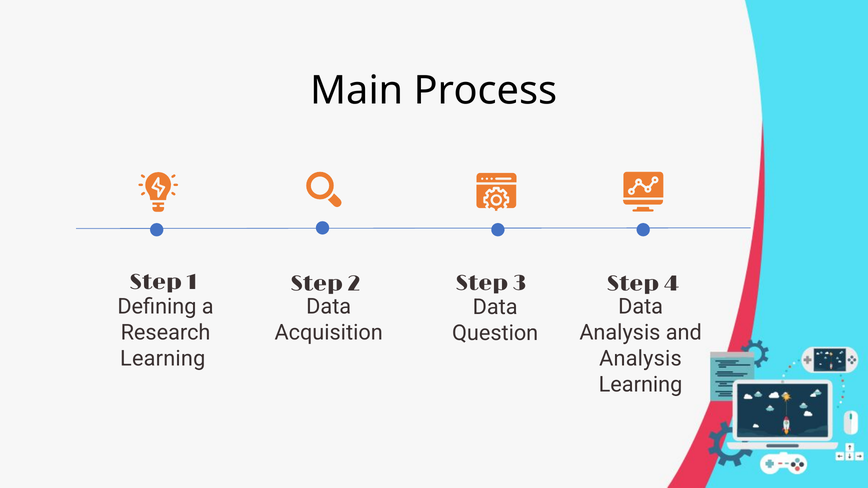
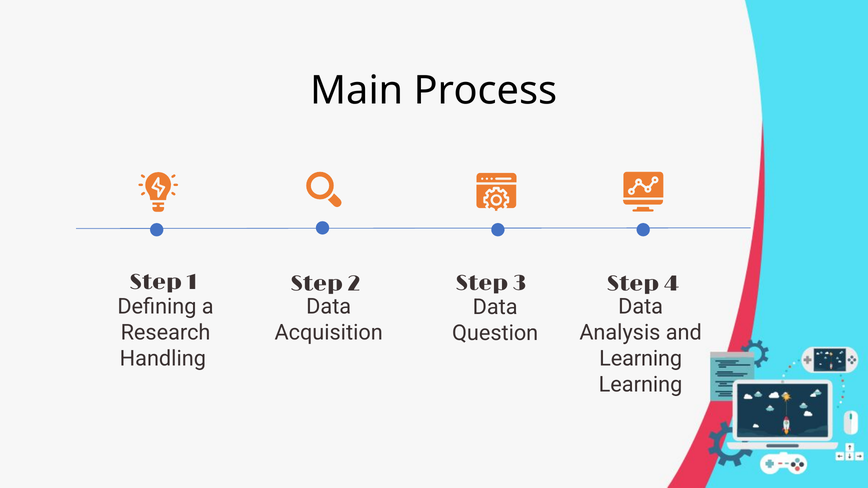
Learning: Learning -> Handling (163, 359)
Analysis: Analysis -> Learning (641, 359)
